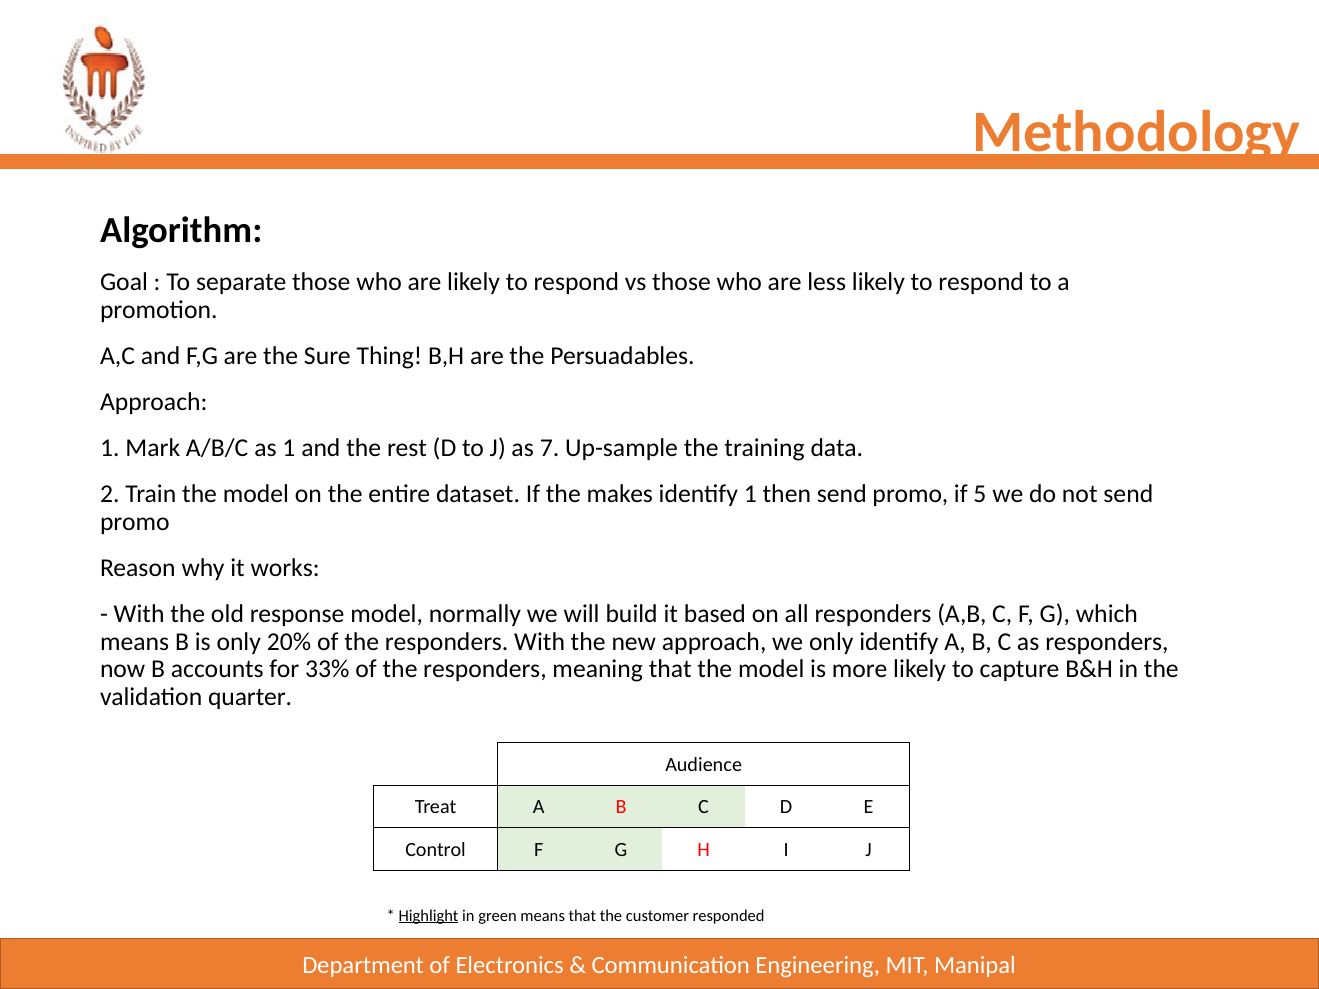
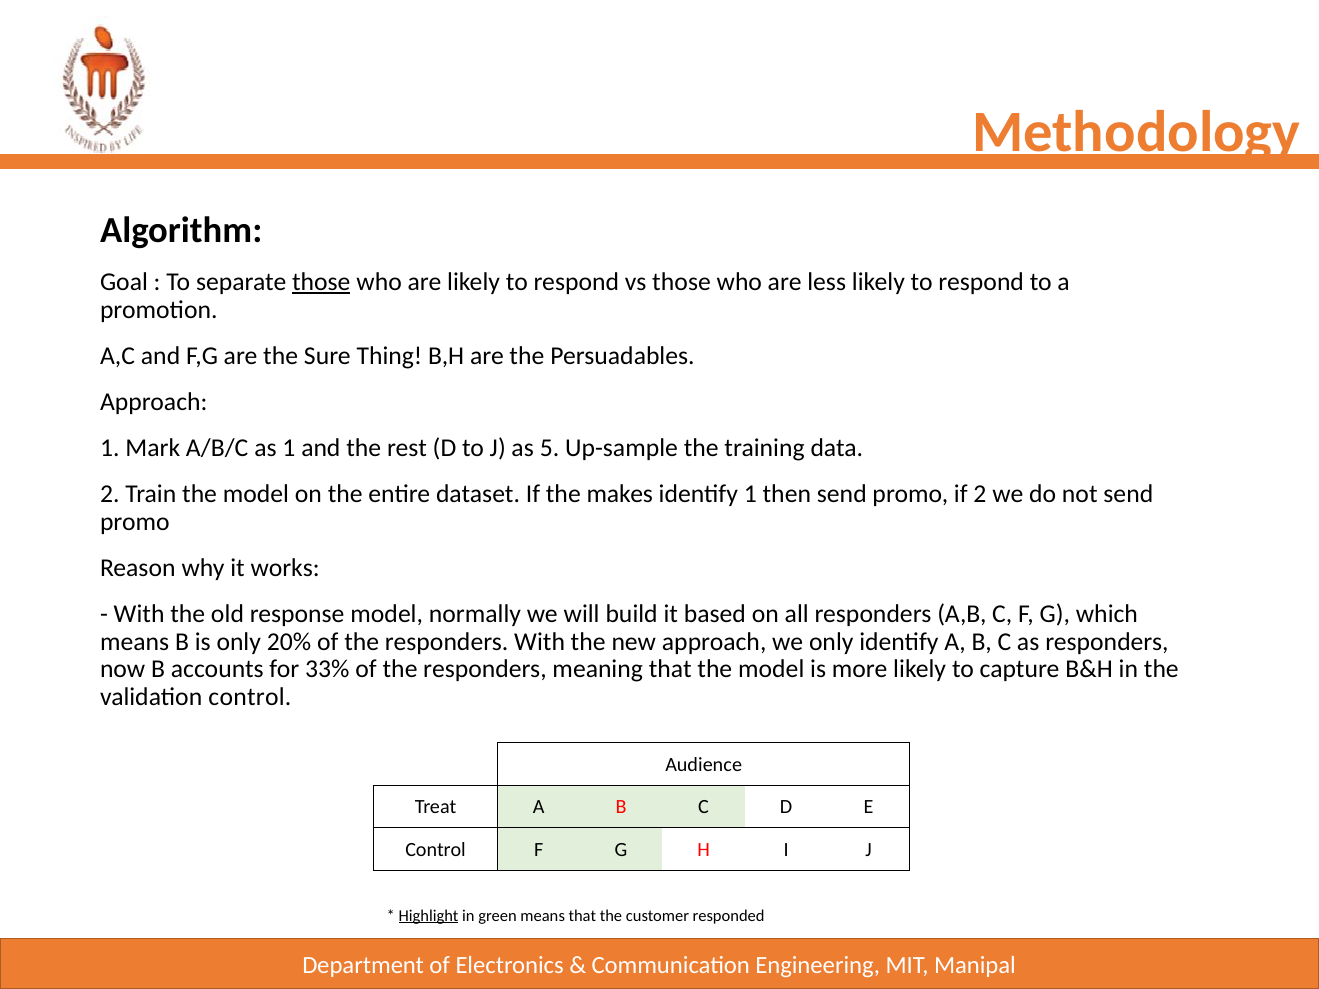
those underline: none -> present (321, 282)
7: 7 -> 5 (550, 448)
if 5: 5 -> 2 (980, 494)
validation quarter: quarter -> control (250, 697)
